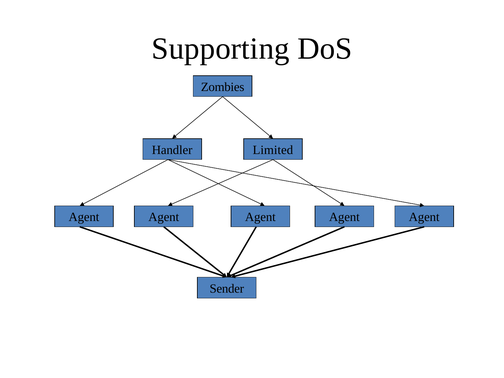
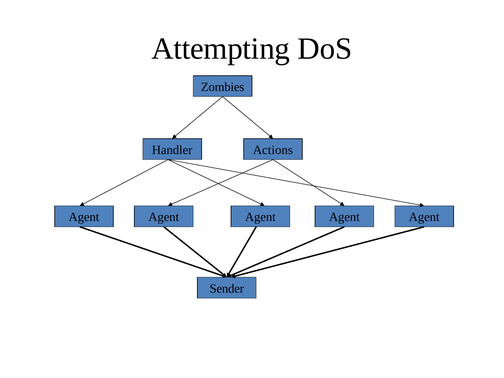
Supporting: Supporting -> Attempting (221, 49)
Limited: Limited -> Actions (273, 150)
